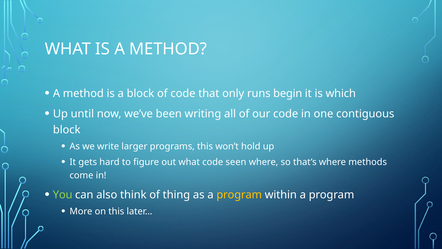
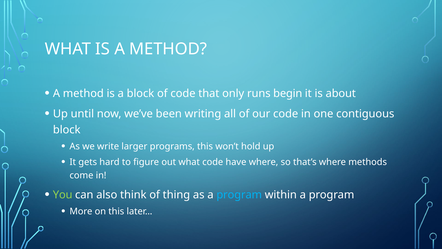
which: which -> about (341, 93)
seen: seen -> have (236, 162)
program colour: yellow -> light blue (239, 195)
